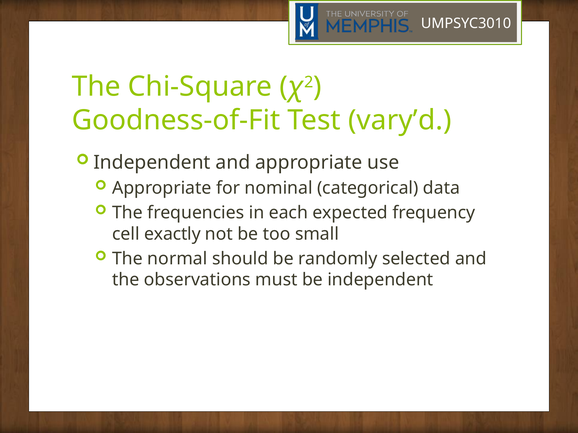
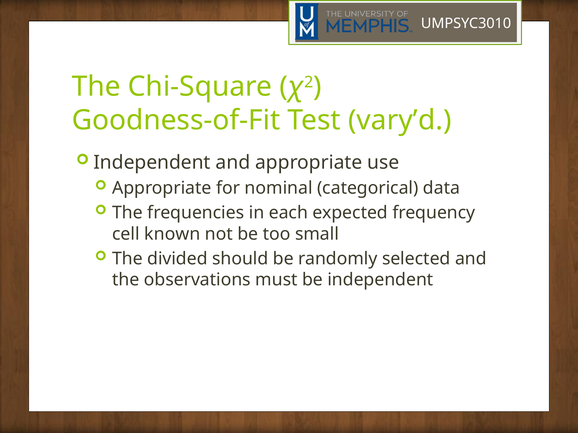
exactly: exactly -> known (172, 234)
normal: normal -> divided (177, 259)
